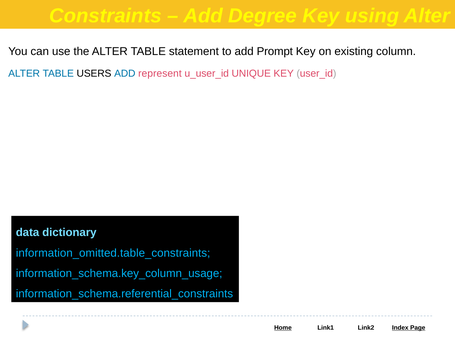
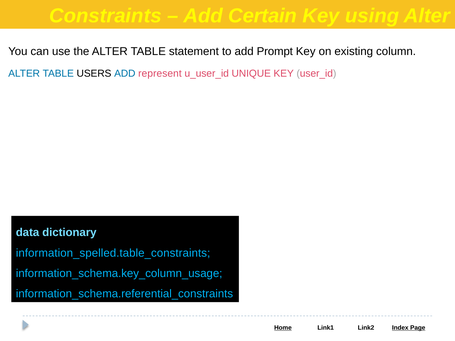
Degree: Degree -> Certain (263, 16)
information_omitted.table_constraints: information_omitted.table_constraints -> information_spelled.table_constraints (113, 253)
